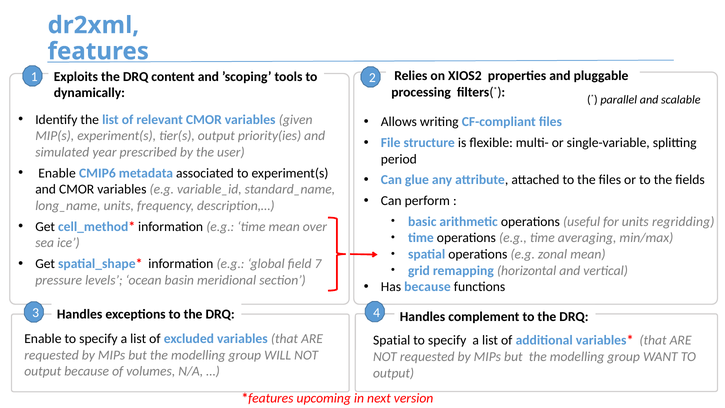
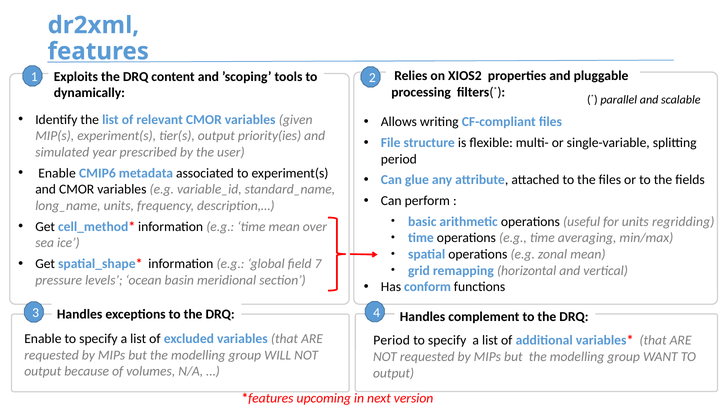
Has because: because -> conform (428, 287)
Spatial: Spatial -> Period (392, 340)
